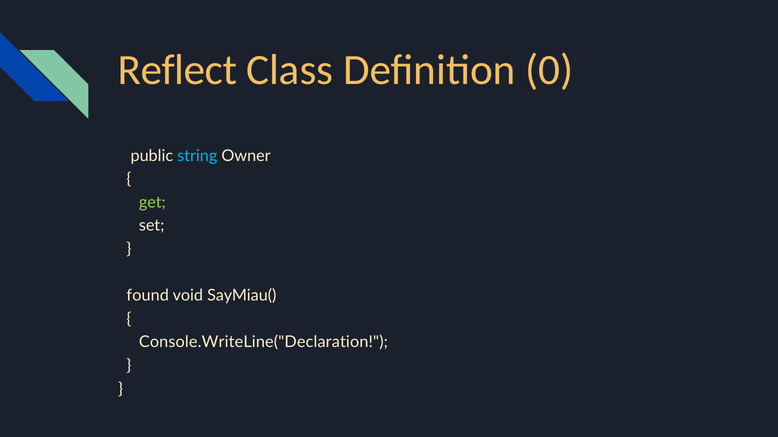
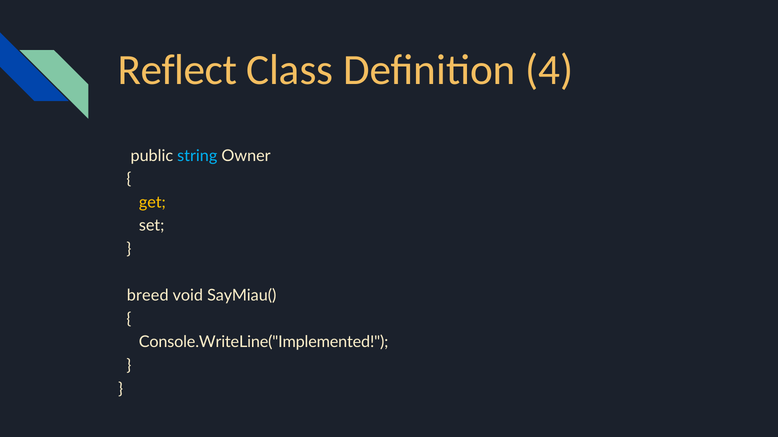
0: 0 -> 4 (549, 70)
get colour: light green -> yellow (152, 203)
found: found -> breed (148, 296)
Console.WriteLine("Declaration: Console.WriteLine("Declaration -> Console.WriteLine("Implemented (264, 343)
